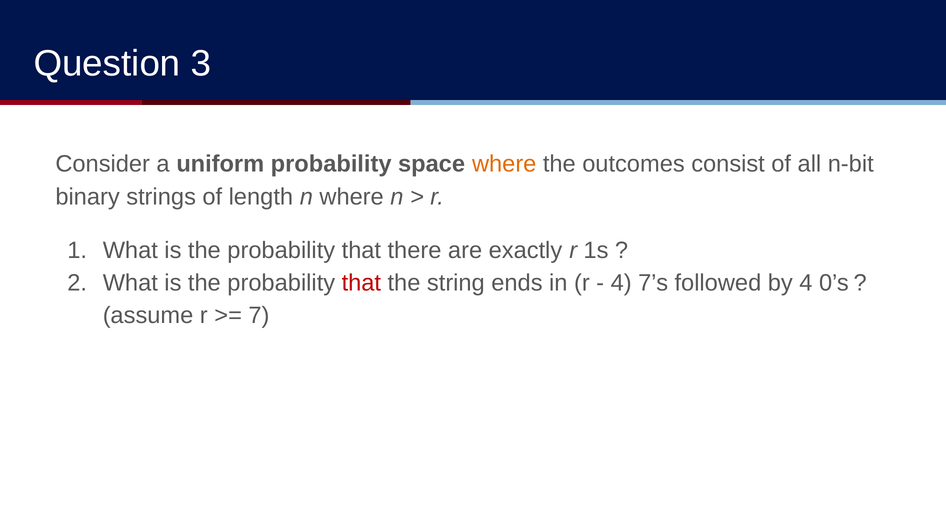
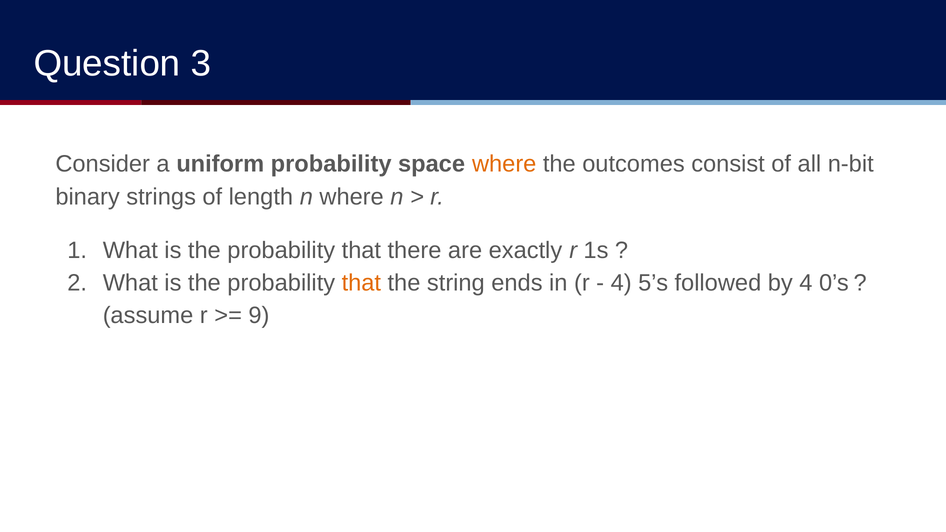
that colour: red -> orange (361, 283)
7’s: 7’s -> 5’s (653, 283)
7: 7 -> 9 (259, 316)
